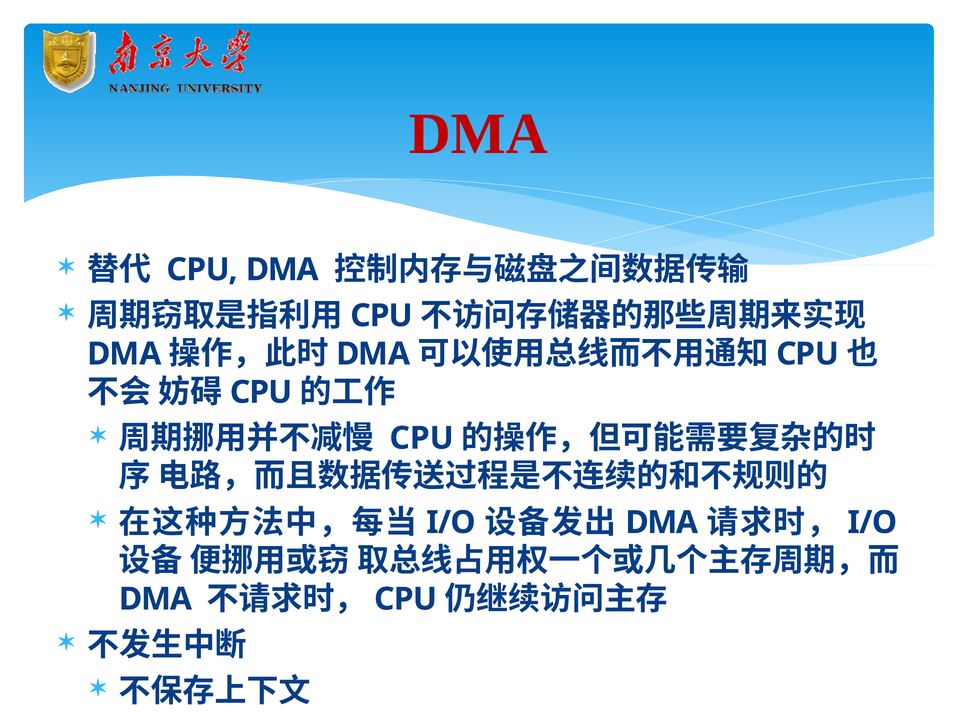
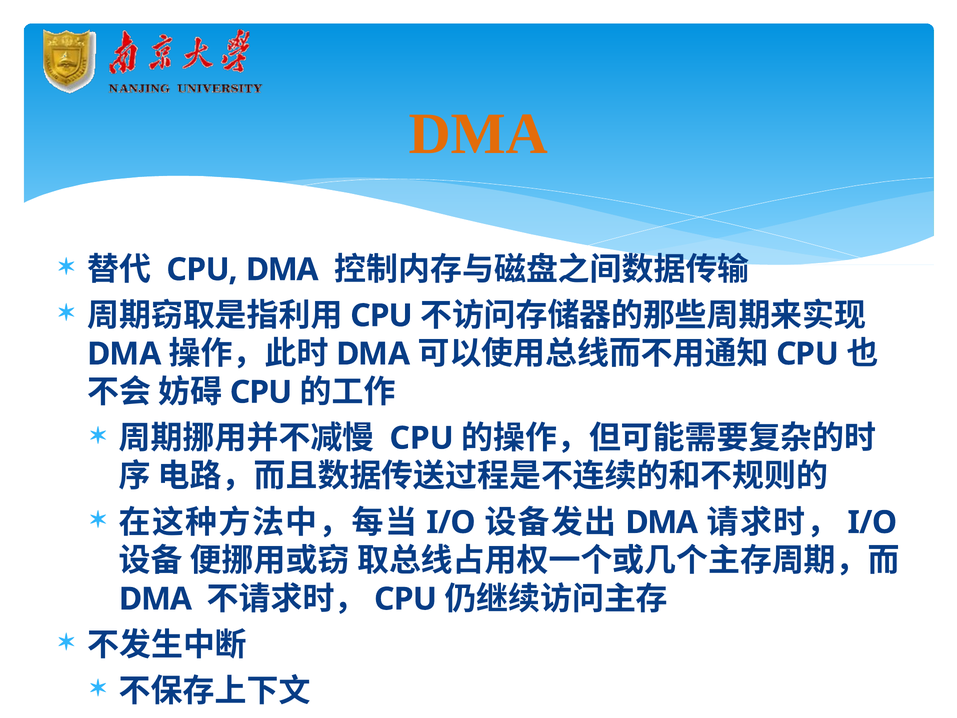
DMA colour: red -> orange (478, 134)
